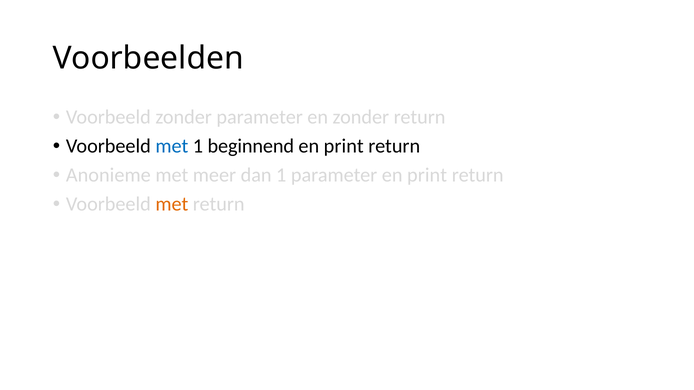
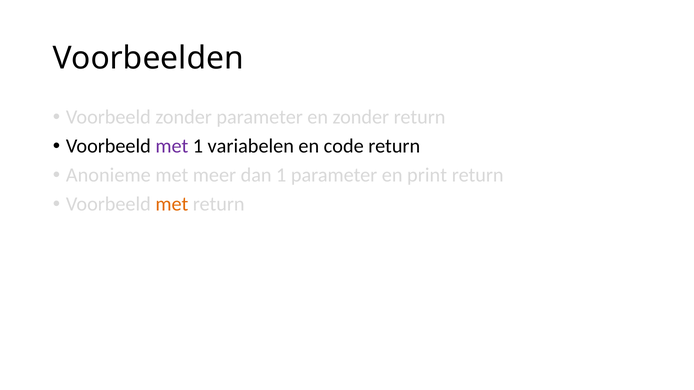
met colour: blue -> purple (172, 146)
beginnend: beginnend -> variabelen (251, 146)
print: print -> code (344, 146)
